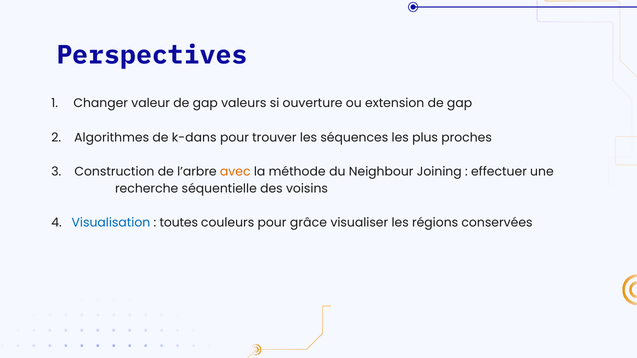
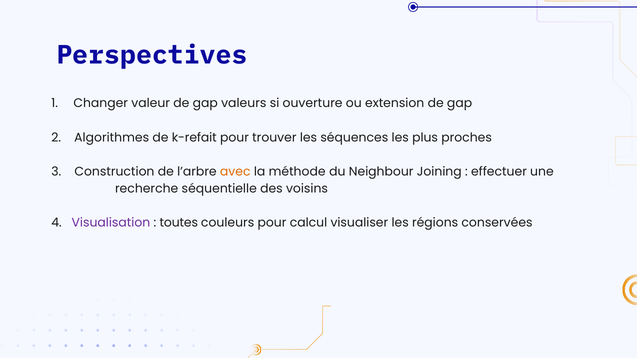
k-dans: k-dans -> k-refait (194, 138)
Visualisation colour: blue -> purple (111, 223)
grâce: grâce -> calcul (308, 223)
